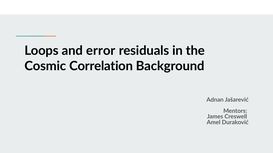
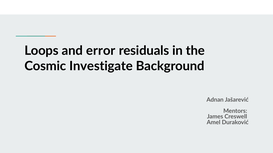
Correlation: Correlation -> Investigate (101, 66)
